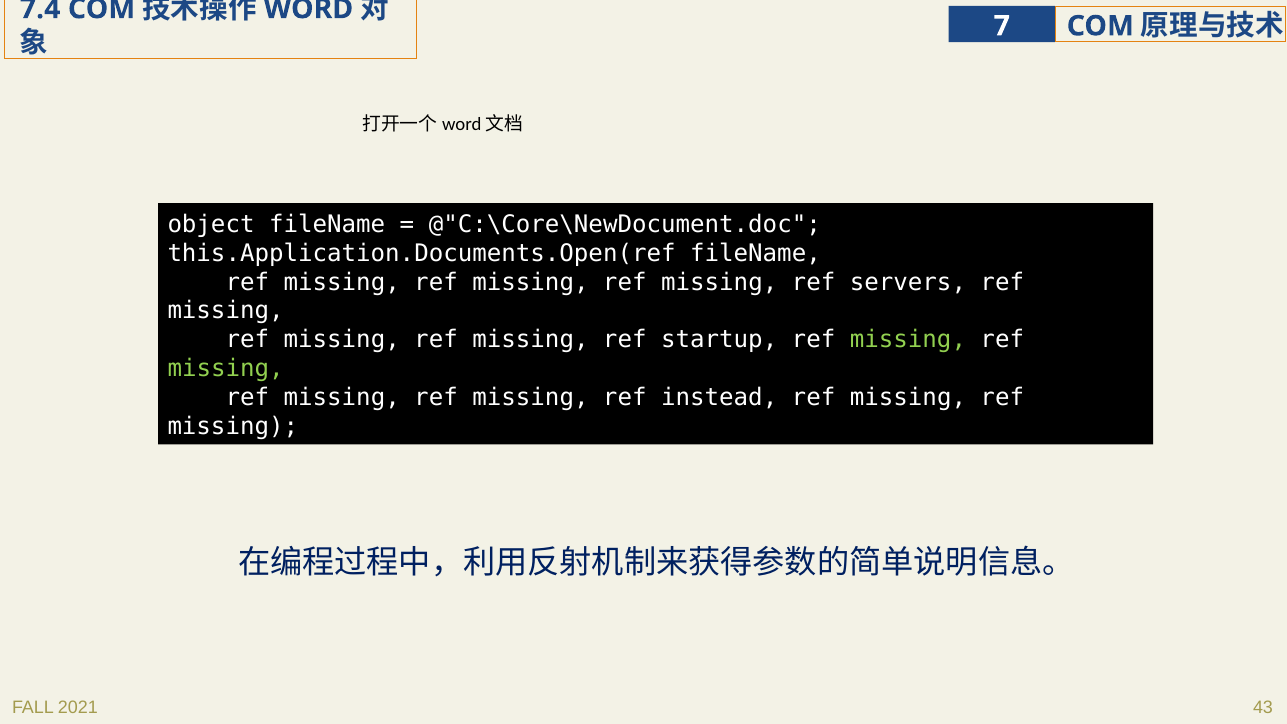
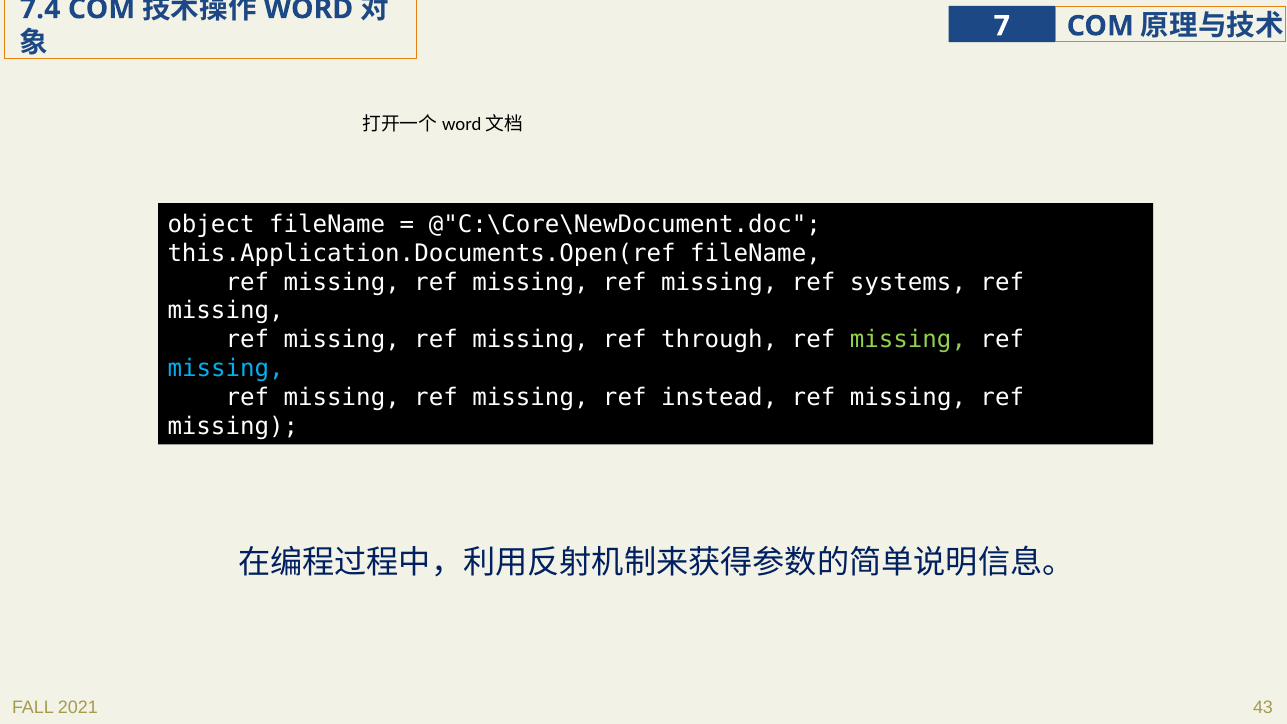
servers: servers -> systems (908, 282)
startup: startup -> through (719, 340)
missing colour: light green -> light blue (226, 369)
